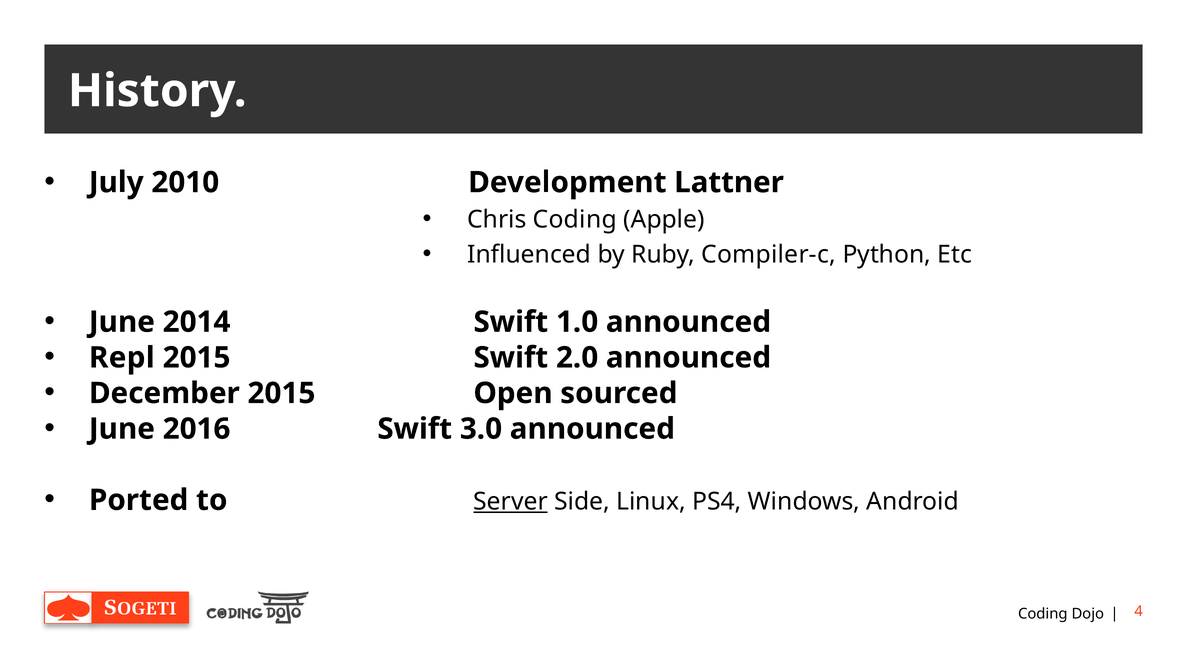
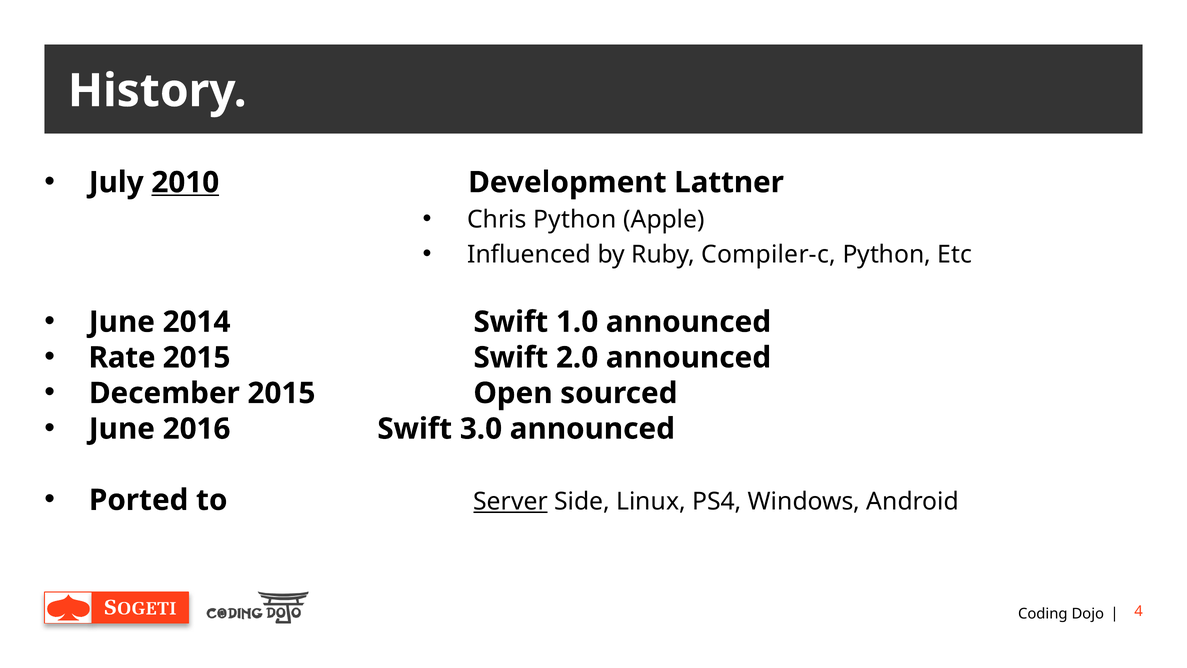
2010 underline: none -> present (185, 182)
Chris Coding: Coding -> Python (575, 220)
Repl: Repl -> Rate (122, 357)
